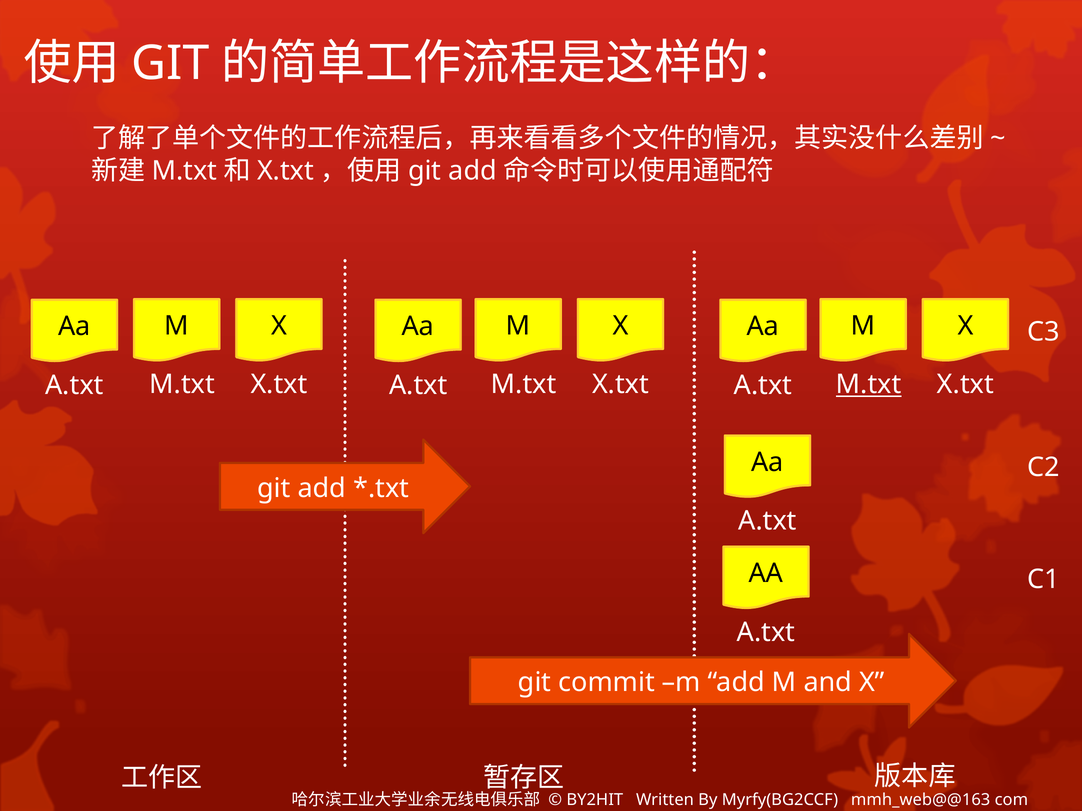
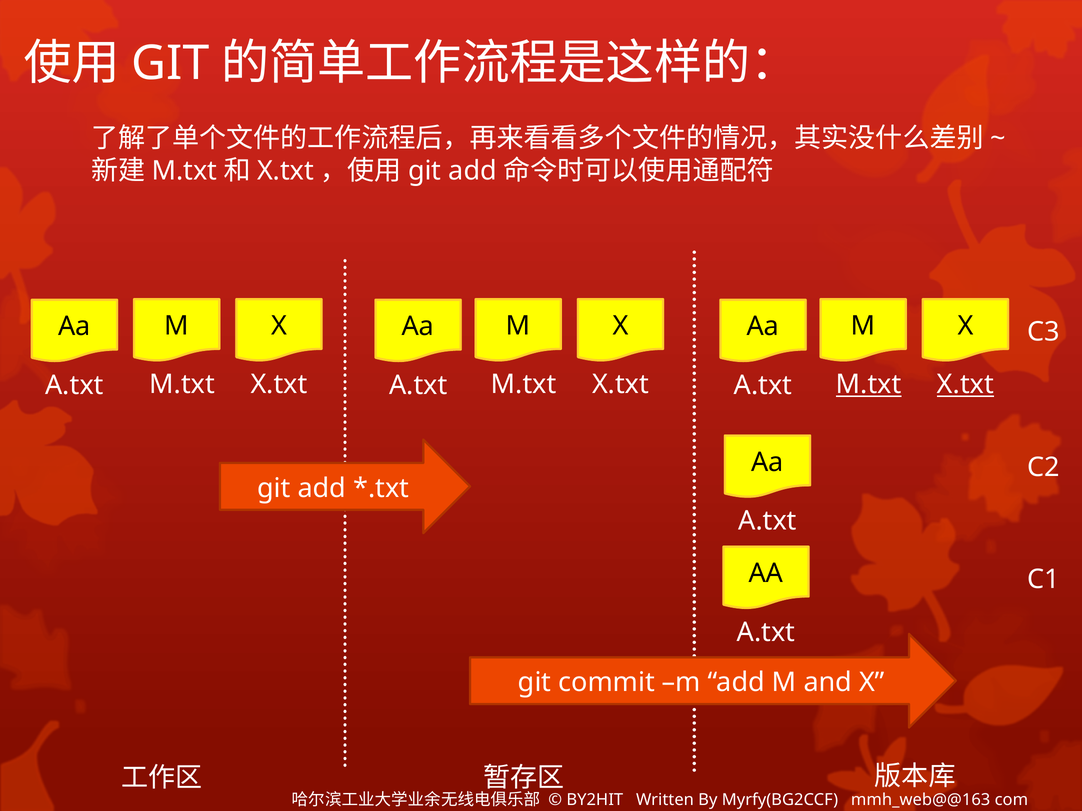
X.txt underline: none -> present (965, 385)
